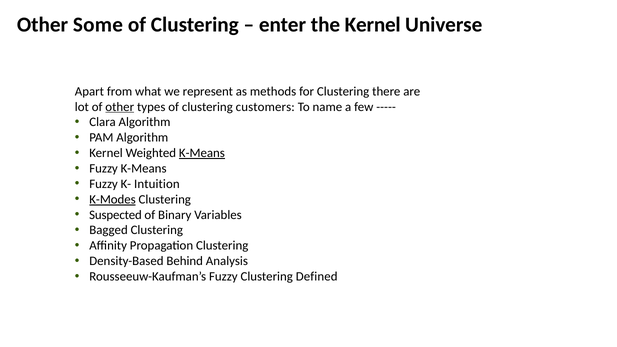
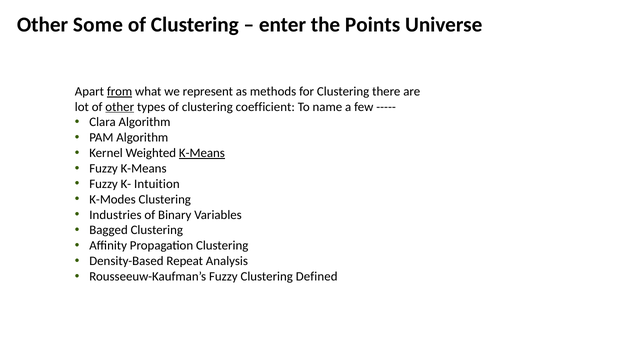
the Kernel: Kernel -> Points (373, 25)
from underline: none -> present (120, 91)
customers: customers -> coefficient (265, 107)
K-Modes underline: present -> none (113, 199)
Suspected: Suspected -> Industries (115, 215)
Behind: Behind -> Repeat (185, 261)
